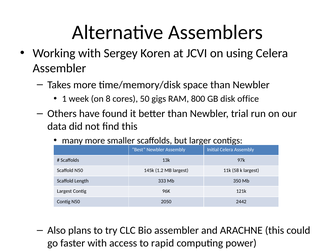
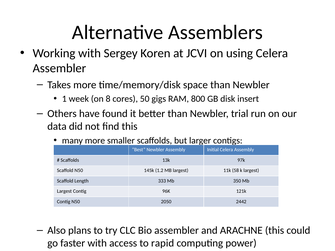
office: office -> insert (248, 99)
